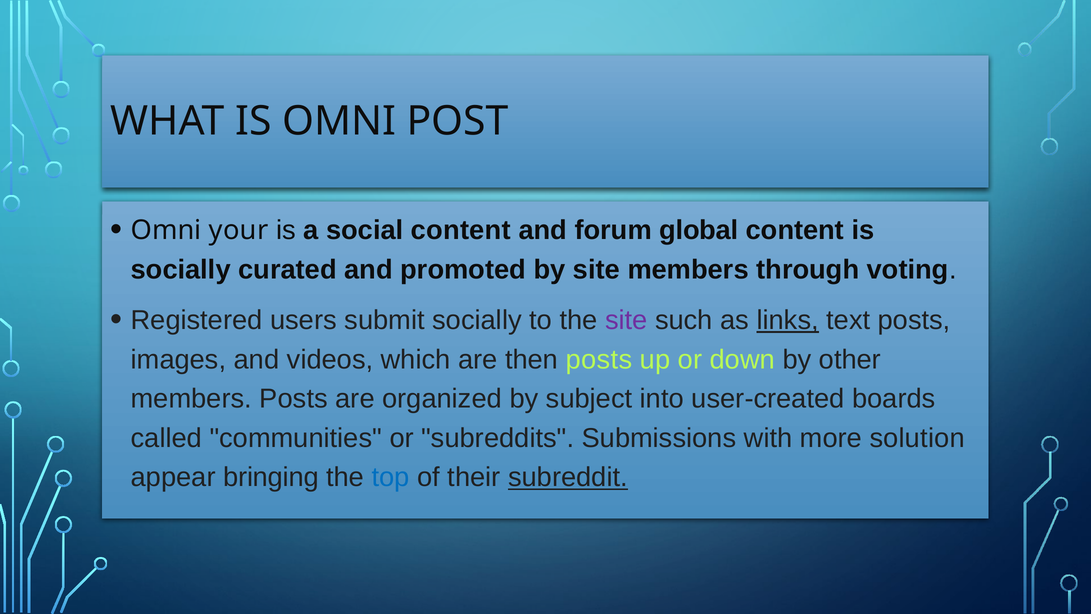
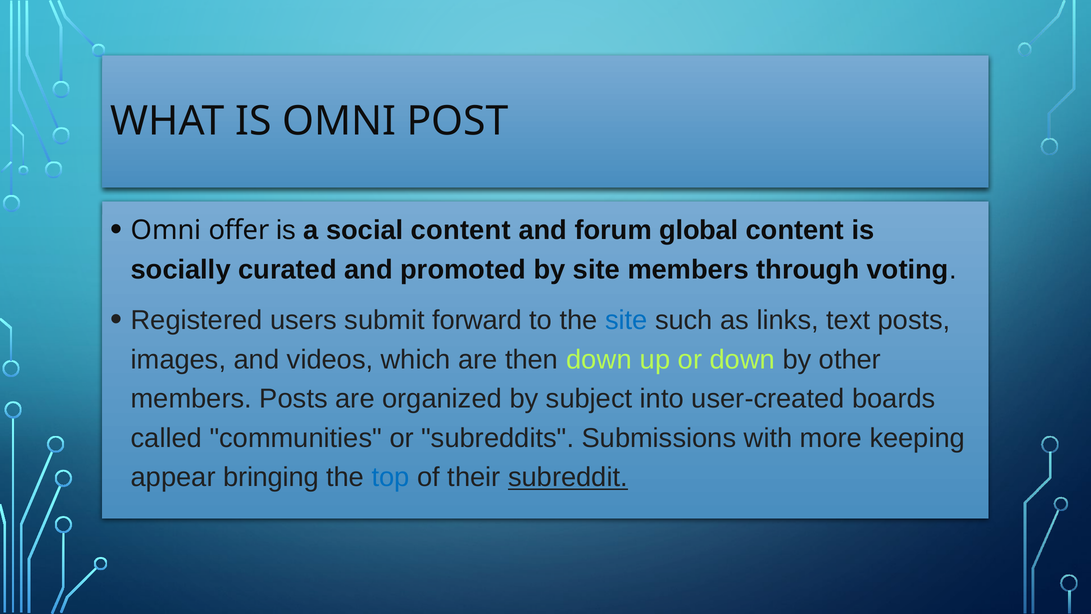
your: your -> offer (239, 230)
submit socially: socially -> forward (477, 320)
site colour: purple -> blue (626, 320)
links underline: present -> none (788, 320)
then posts: posts -> down (599, 359)
solution: solution -> keeping (917, 438)
